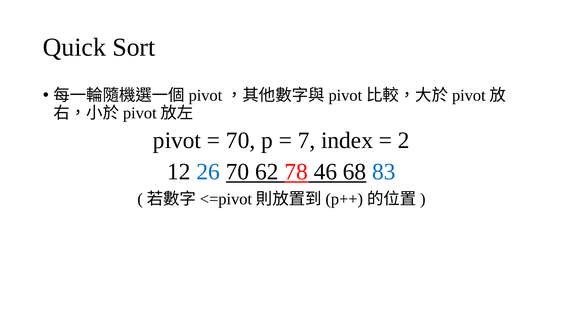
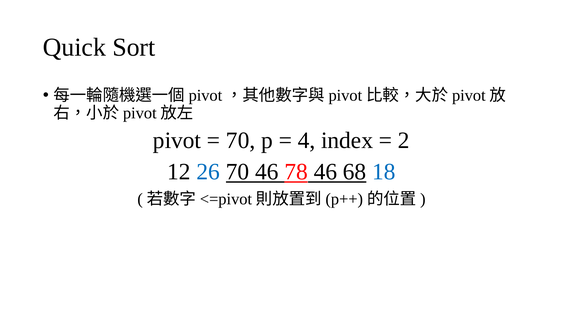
7: 7 -> 4 (306, 140)
70 62: 62 -> 46 (267, 171)
83: 83 -> 18 (384, 171)
